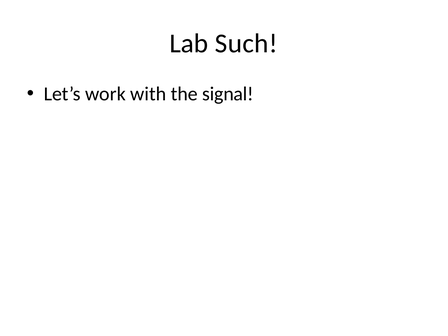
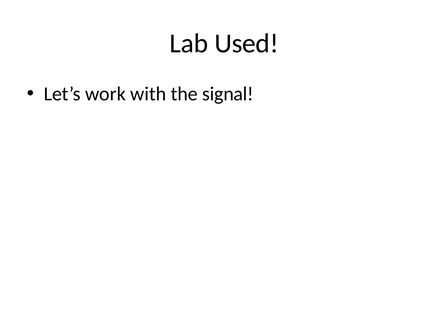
Such: Such -> Used (247, 43)
